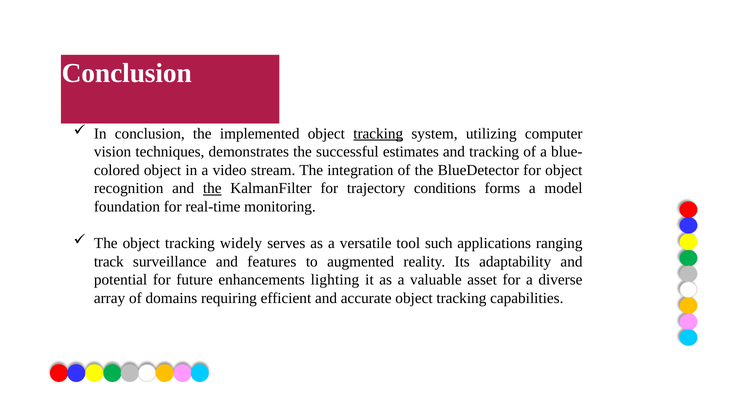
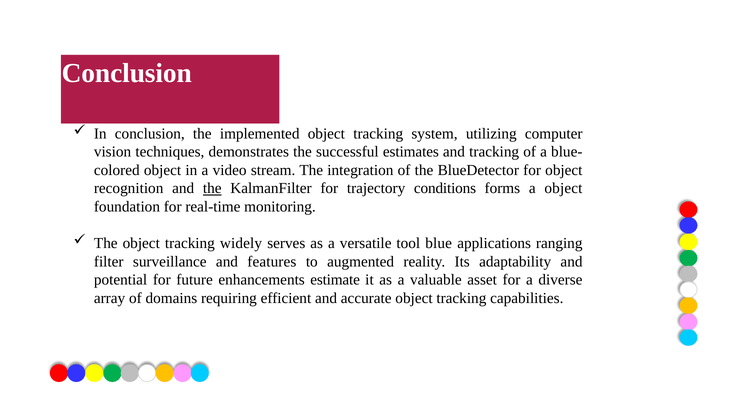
tracking underline: present -> none (378, 134)
a model: model -> object (563, 188)
such: such -> blue (439, 243)
track: track -> filter (109, 262)
lighting: lighting -> estimate (335, 280)
